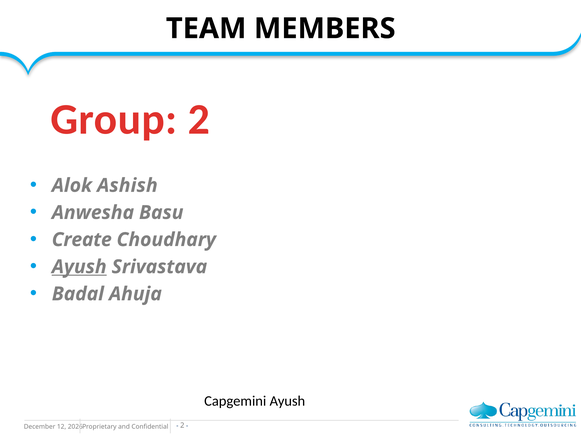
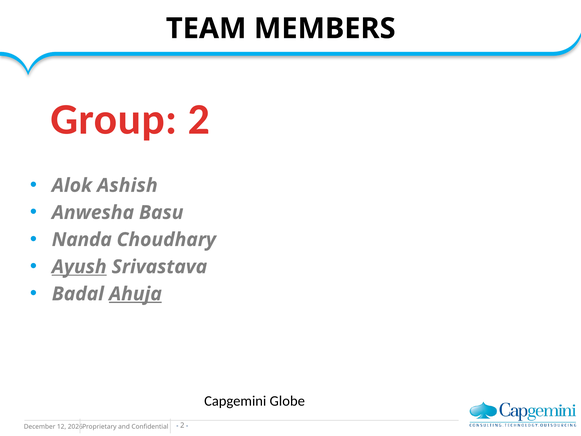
Create: Create -> Nanda (82, 240)
Ahuja underline: none -> present (135, 294)
Capgemini Ayush: Ayush -> Globe (287, 401)
